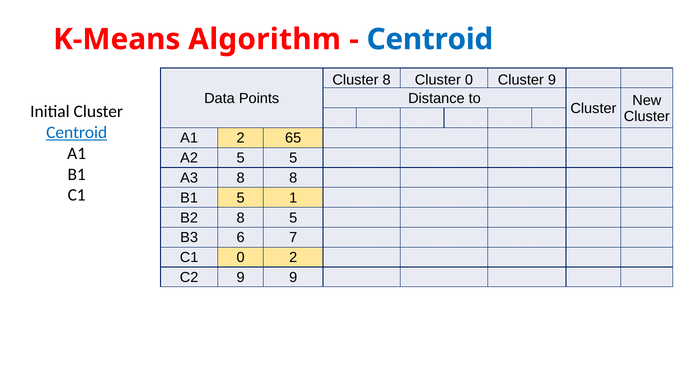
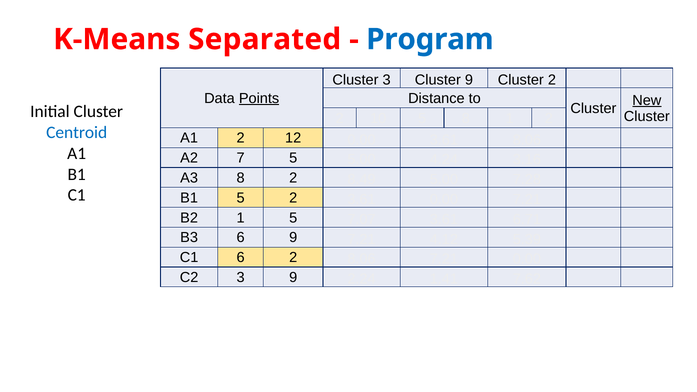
Algorithm: Algorithm -> Separated (265, 39)
Centroid: Centroid -> Program (430, 39)
Cluster 8: 8 -> 3 (387, 80)
Cluster 0: 0 -> 9 (469, 80)
9: 9 -> 2 (552, 80)
Points underline: none -> present (259, 98)
New underline: none -> present (647, 100)
Centroid underline: present -> none (77, 133)
65: 65 -> 12 (293, 138)
A2 5: 5 -> 7 (241, 158)
8 8: 8 -> 2 (293, 178)
5 1: 1 -> 2 (293, 198)
B2 8: 8 -> 1 (241, 218)
6 7: 7 -> 9 (293, 238)
C1 0: 0 -> 6 (241, 258)
C2 9: 9 -> 3 (241, 278)
